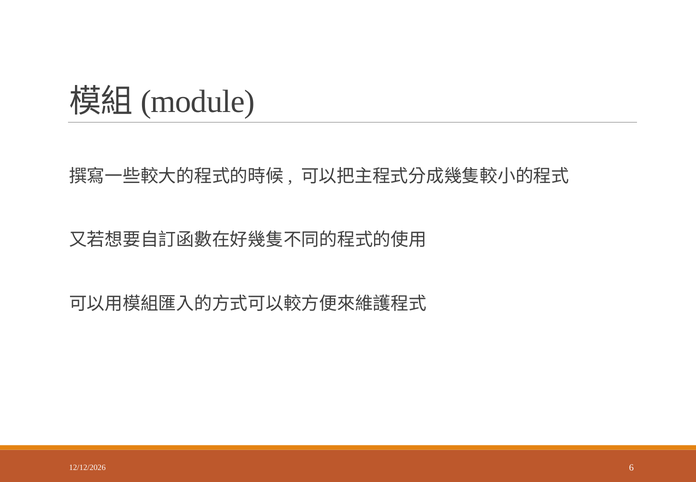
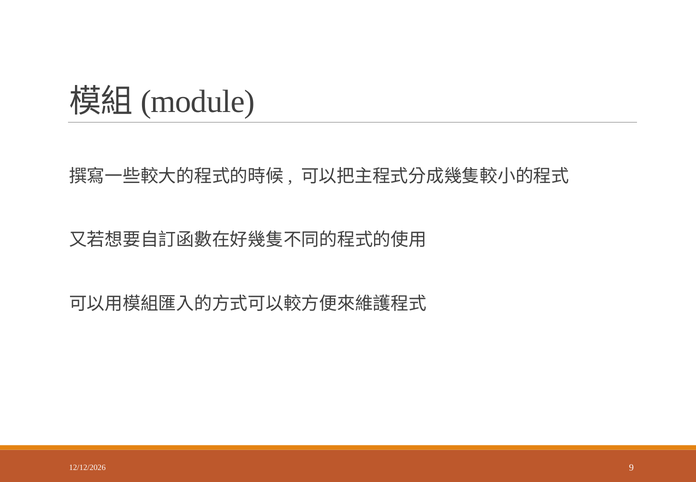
6: 6 -> 9 (631, 467)
